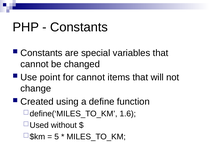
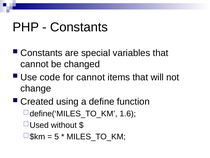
point: point -> code (50, 77)
